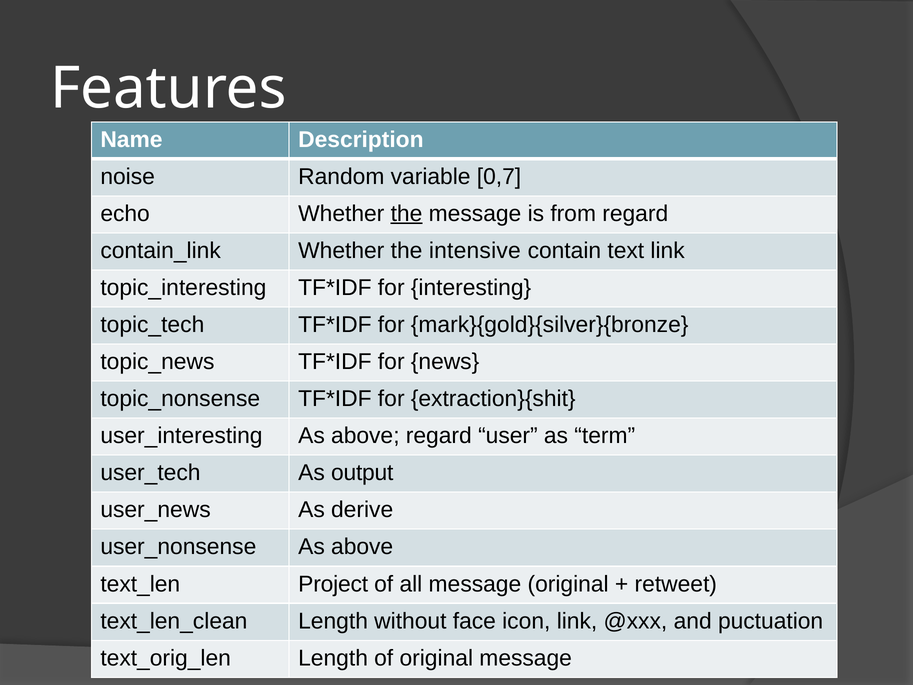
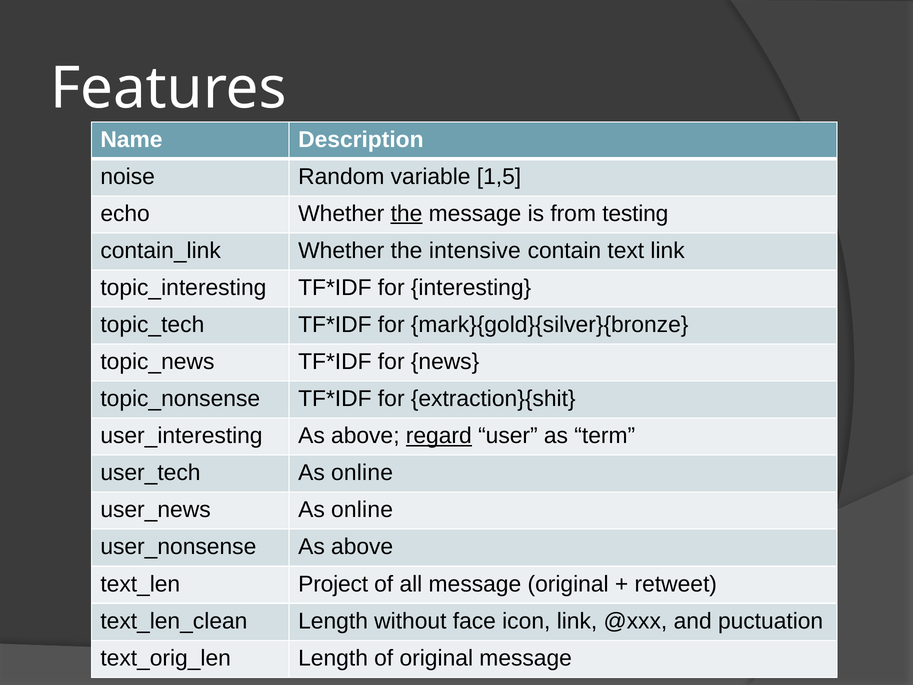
0,7: 0,7 -> 1,5 (499, 177)
from regard: regard -> testing (635, 214)
regard underline: none -> present (439, 436)
output: output -> online (362, 473)
derive: derive -> online (362, 510)
